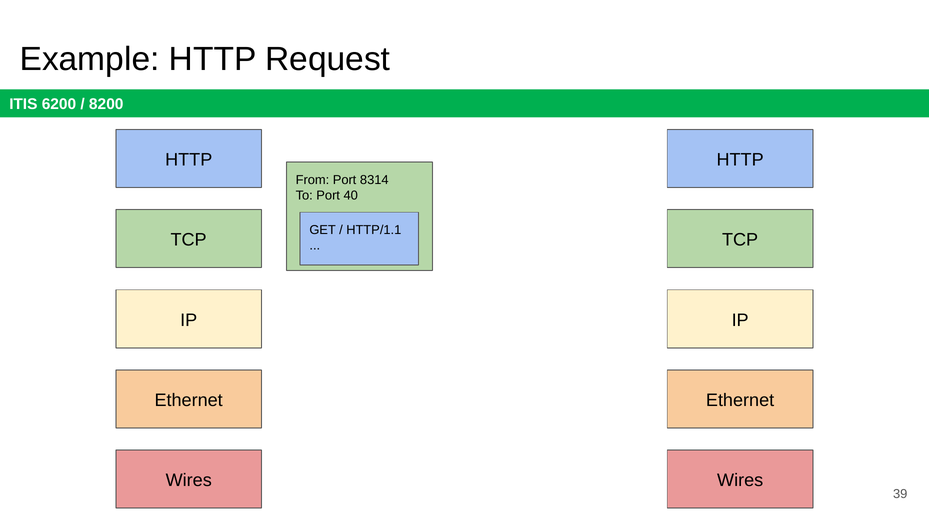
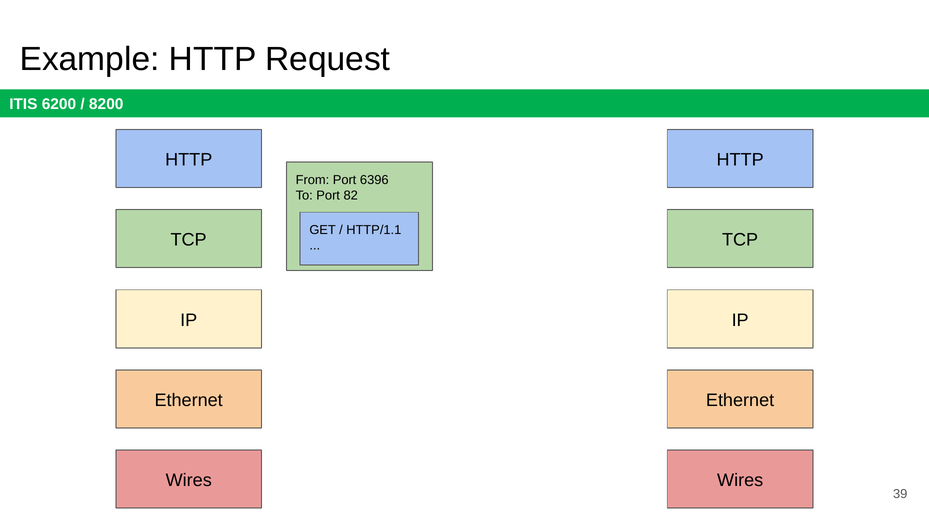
8314: 8314 -> 6396 (374, 180)
40: 40 -> 82 (351, 196)
